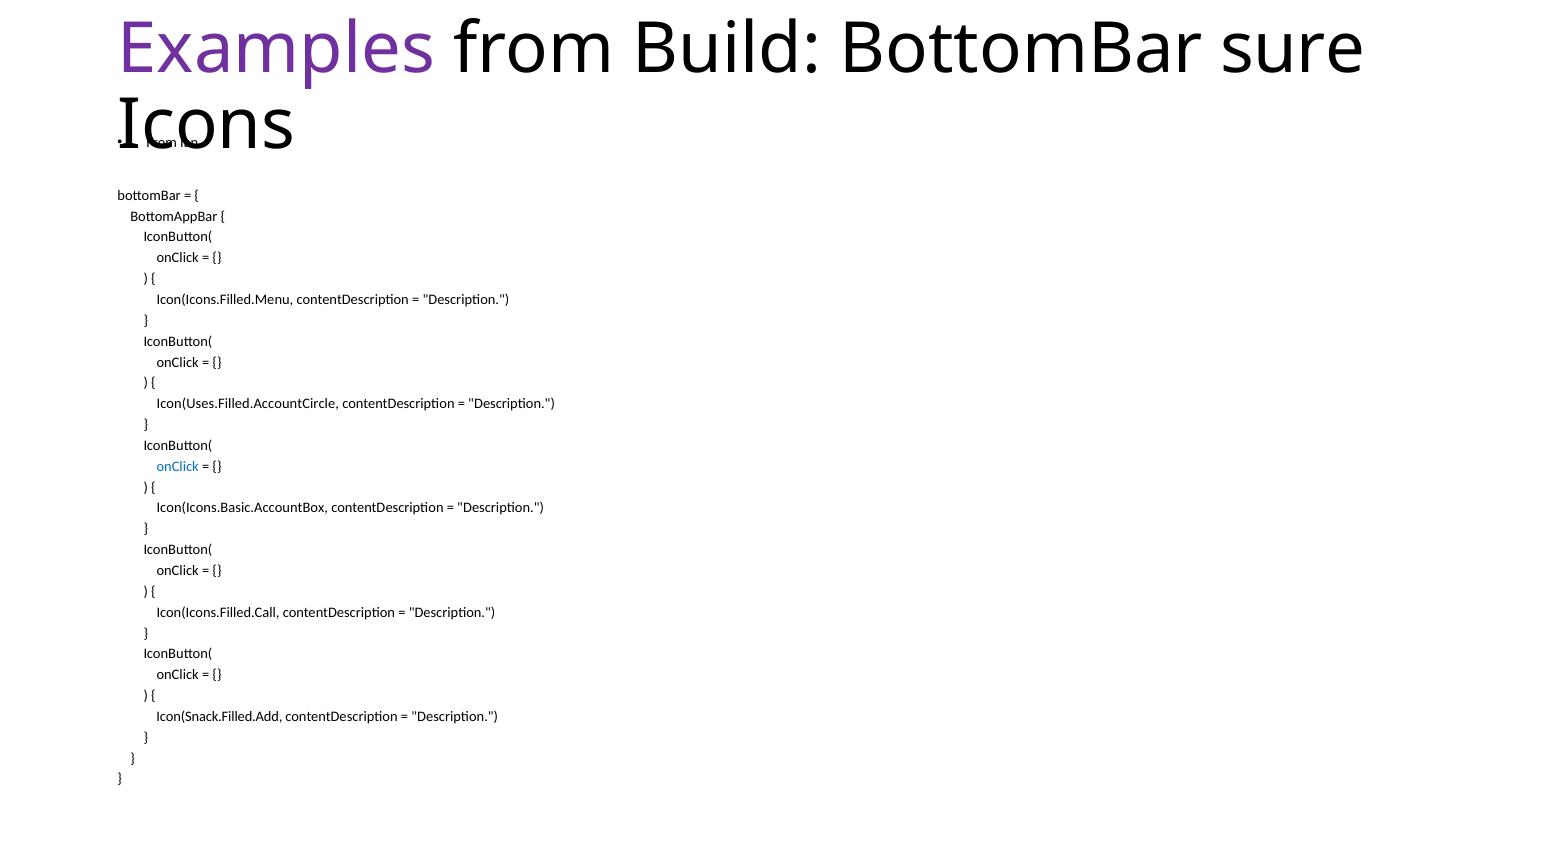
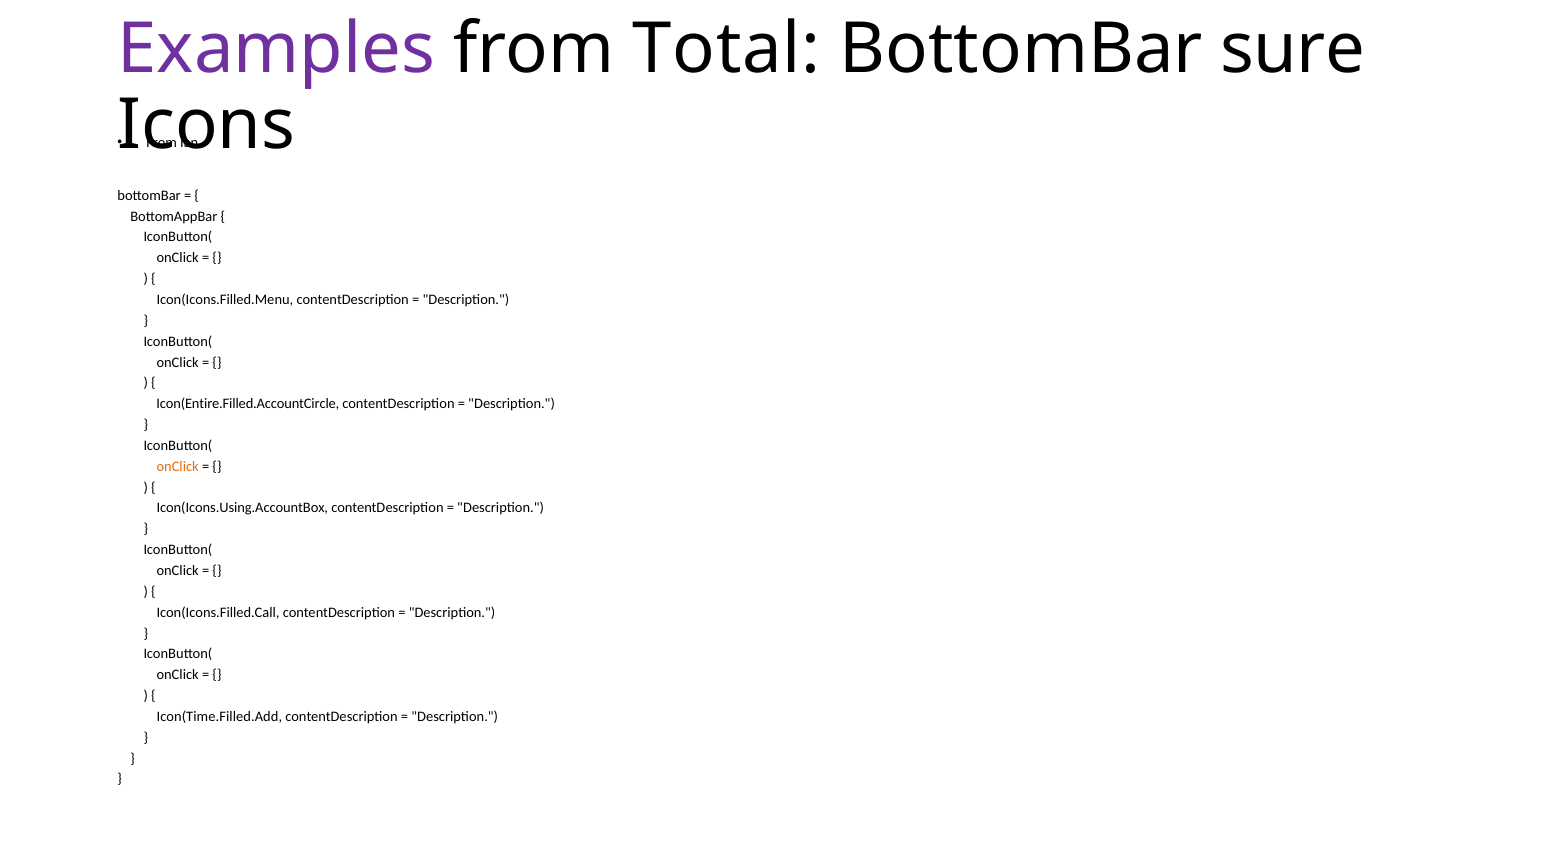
Build: Build -> Total (727, 49)
Icon(Uses.Filled.AccountCircle: Icon(Uses.Filled.AccountCircle -> Icon(Entire.Filled.AccountCircle (248, 404)
onClick colour: blue -> orange (178, 466)
Icon(Icons.Basic.AccountBox: Icon(Icons.Basic.AccountBox -> Icon(Icons.Using.AccountBox (242, 508)
Icon(Snack.Filled.Add: Icon(Snack.Filled.Add -> Icon(Time.Filled.Add (219, 716)
